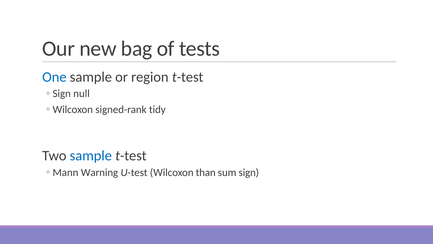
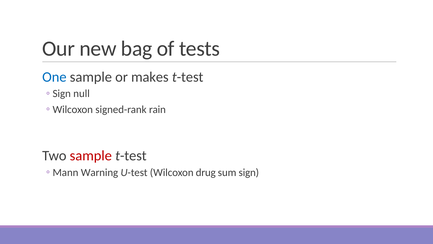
region: region -> makes (150, 77)
tidy: tidy -> rain (157, 109)
sample colour: blue -> red (91, 156)
than: than -> drug (206, 172)
